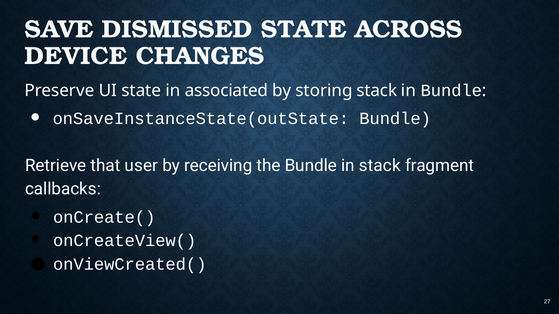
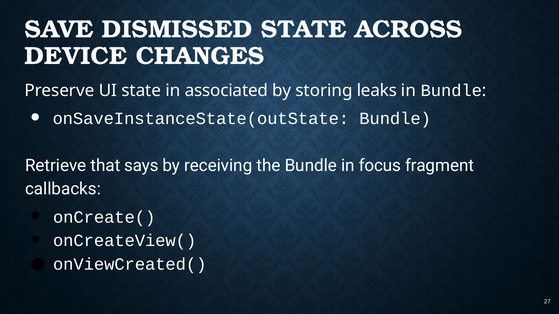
storing stack: stack -> leaks (377, 91)
user: user -> says (141, 166)
in stack: stack -> focus (380, 166)
